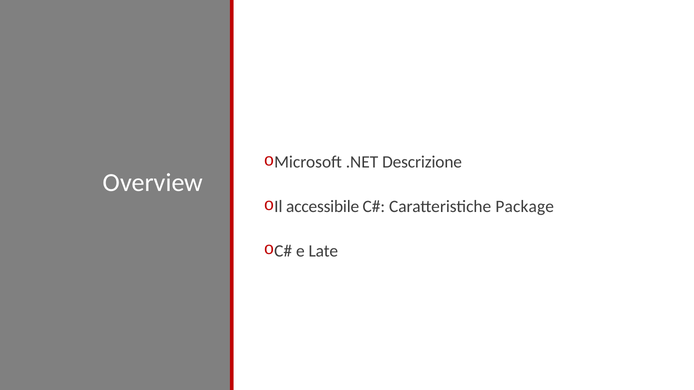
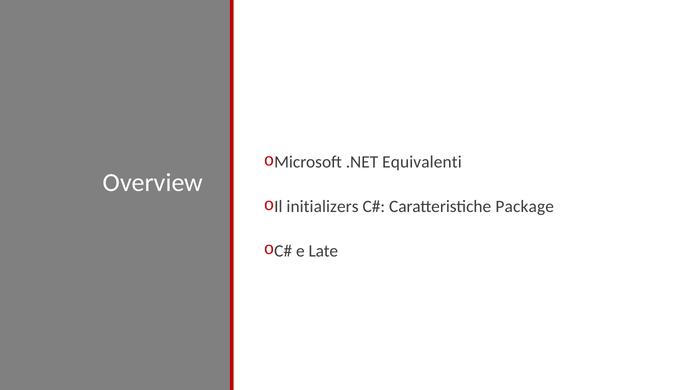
Descrizione: Descrizione -> Equivalenti (422, 162)
accessibile: accessibile -> initializers (323, 207)
